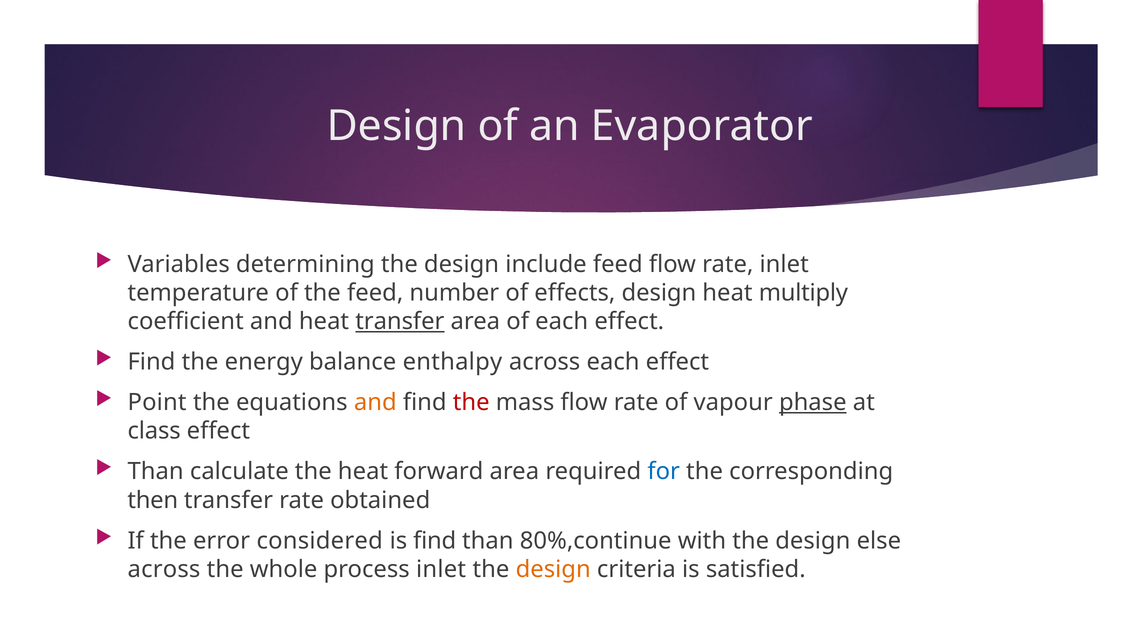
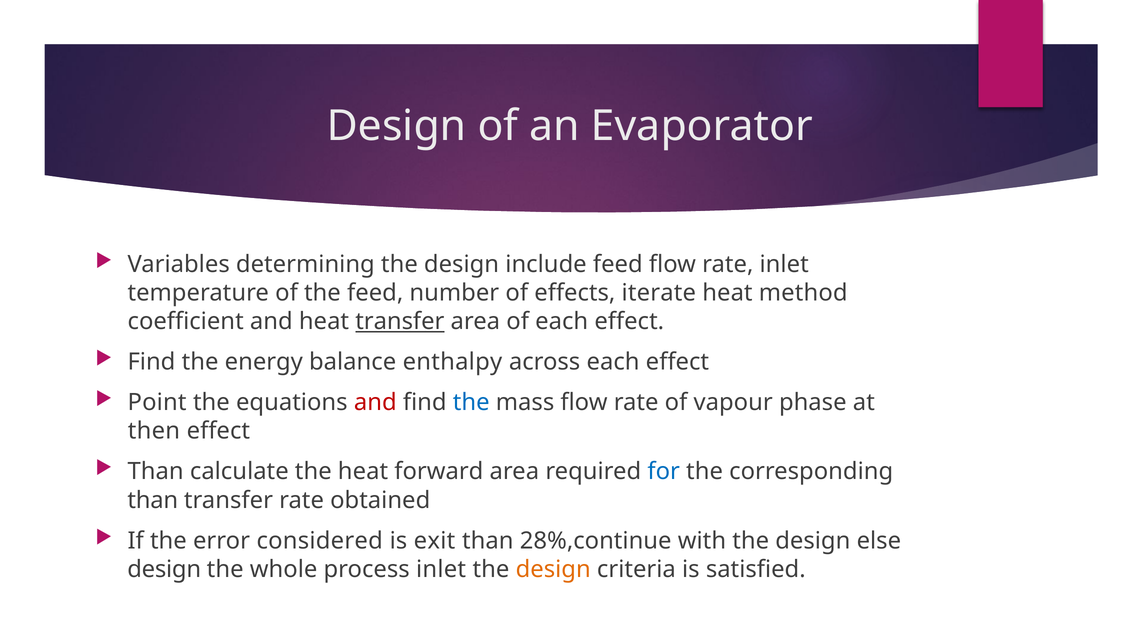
effects design: design -> iterate (659, 293)
multiply: multiply -> method (803, 293)
and colour: orange -> red (375, 402)
the colour: red -> blue (471, 402)
phase underline: present -> none (813, 402)
class: class -> then (154, 431)
then: then -> than (153, 500)
is find: find -> exit (434, 541)
80%,continue: 80%,continue -> 28%,continue (596, 541)
across: across -> design (164, 569)
